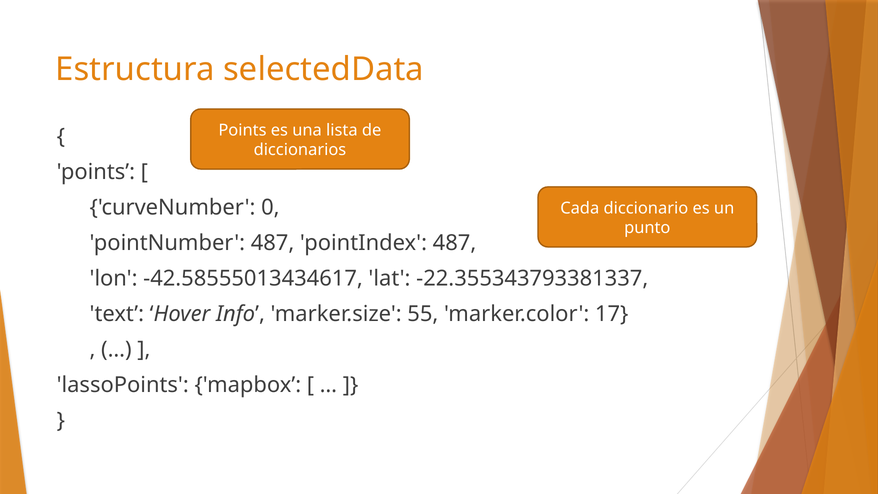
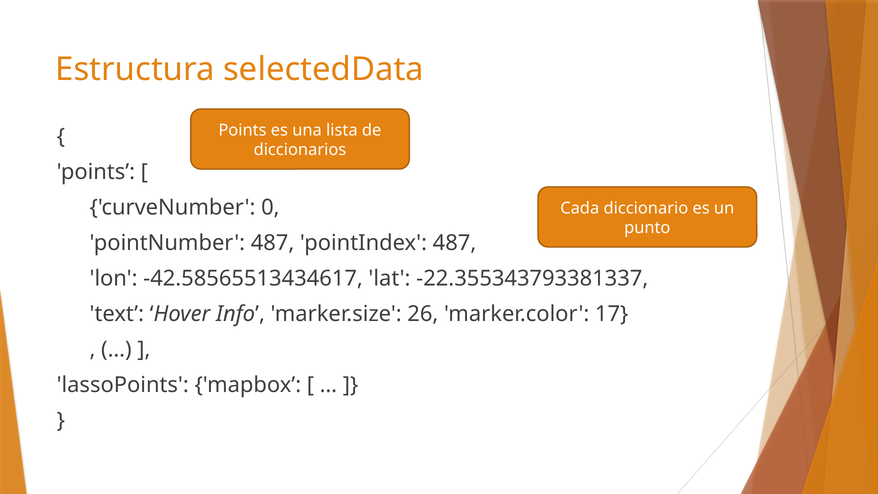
-42.58555013434617: -42.58555013434617 -> -42.58565513434617 (253, 279)
55: 55 -> 26 (423, 314)
